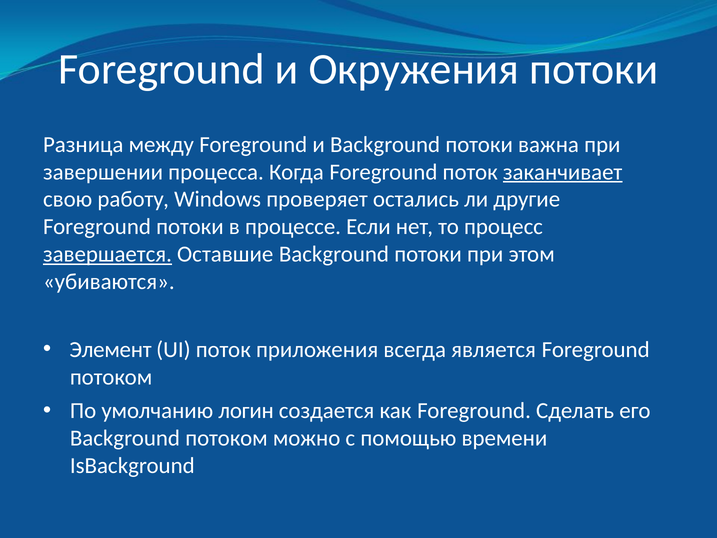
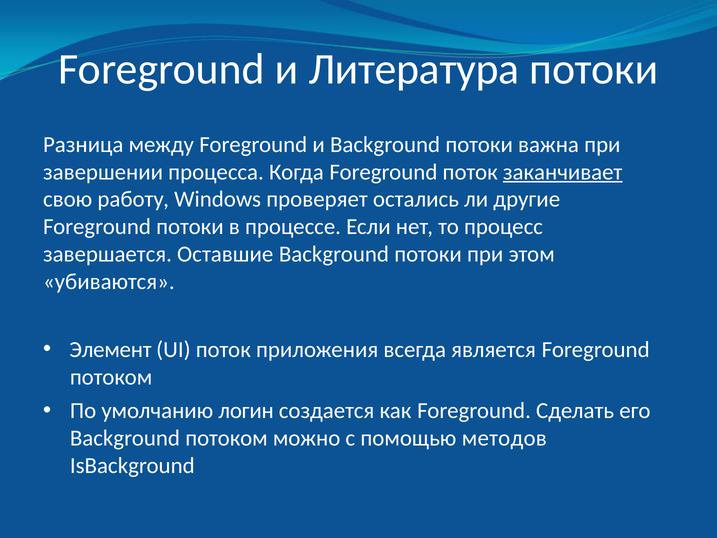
Окружения: Окружения -> Литература (414, 69)
завершается underline: present -> none (107, 254)
времени: времени -> методов (504, 438)
